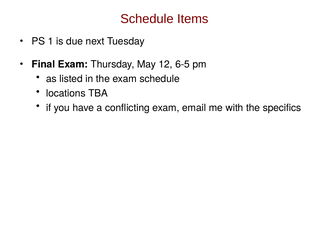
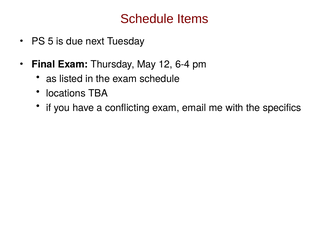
1: 1 -> 5 (51, 41)
6-5: 6-5 -> 6-4 (183, 64)
